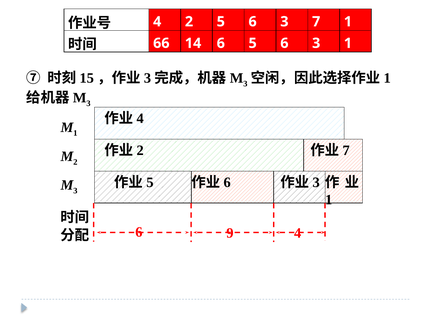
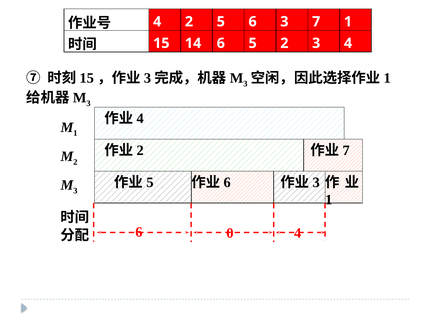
66: 66 -> 15 (161, 43)
6 5 6: 6 -> 2 (284, 43)
3 1: 1 -> 4 (348, 43)
9: 9 -> 0 (230, 233)
